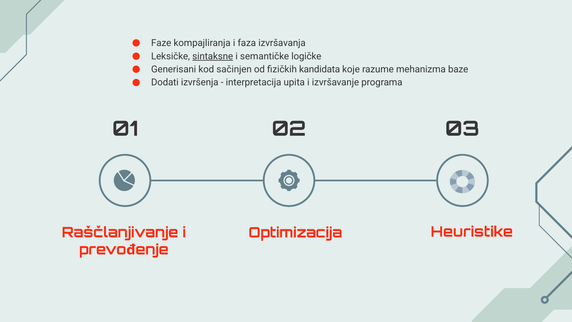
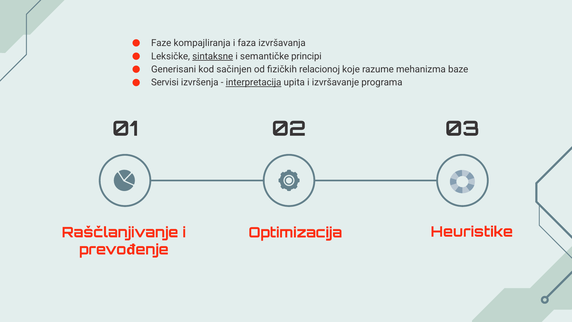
logičke: logičke -> principi (306, 56)
kandidata: kandidata -> relacionoj (320, 69)
Dodati: Dodati -> Servisi (165, 82)
interpretacija underline: none -> present (254, 82)
